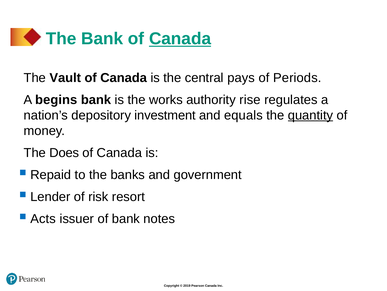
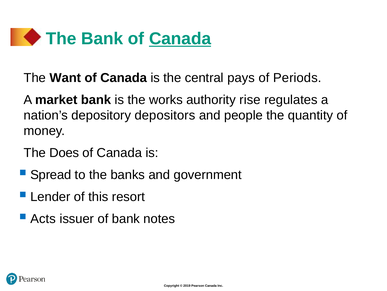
Vault: Vault -> Want (65, 78)
begins: begins -> market (56, 100)
investment: investment -> depositors (165, 115)
equals: equals -> people (243, 115)
quantity underline: present -> none (310, 115)
Repaid: Repaid -> Spread (51, 174)
risk: risk -> this (98, 196)
